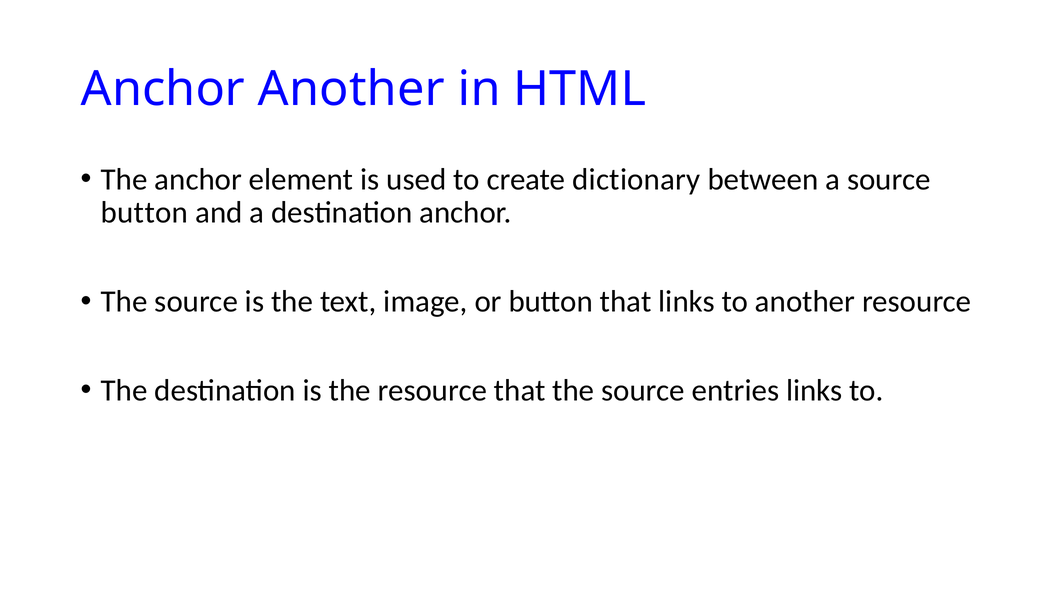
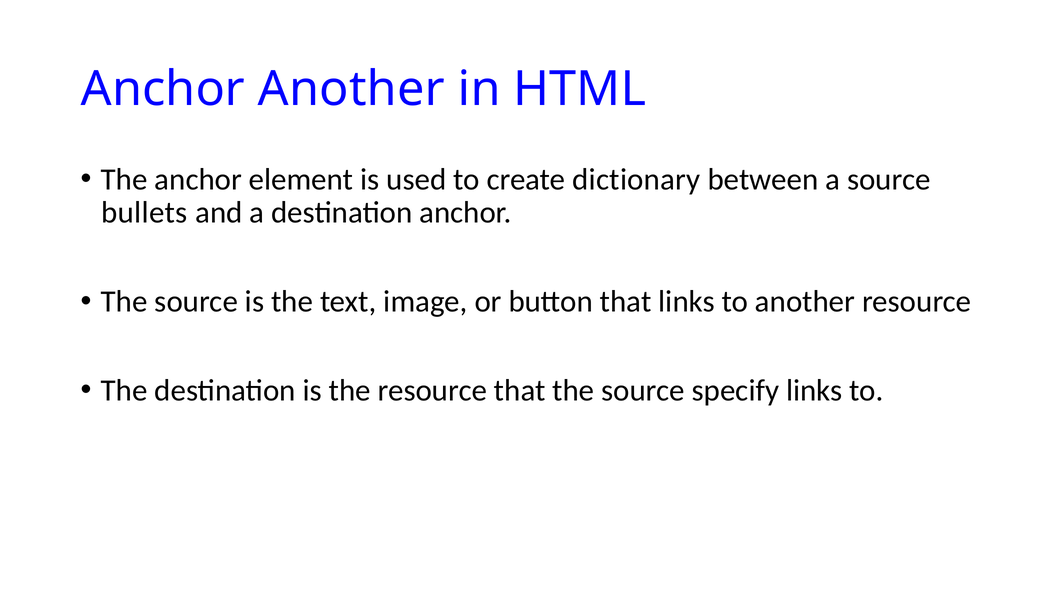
button: button -> bullets (144, 213)
entries: entries -> specify (735, 391)
